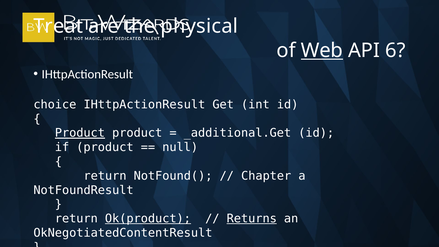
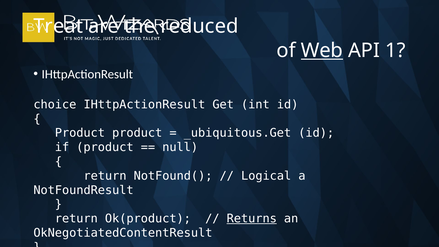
physical: physical -> reduced (199, 26)
6: 6 -> 1 (395, 50)
Product underline: present -> none (80, 133)
_additional.Get: _additional.Get -> _ubiquitous.Get (237, 133)
Chapter: Chapter -> Logical (266, 176)
Ok(product underline: present -> none (148, 219)
